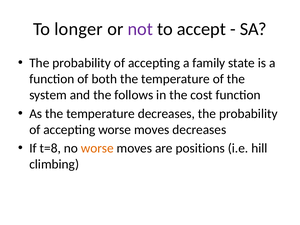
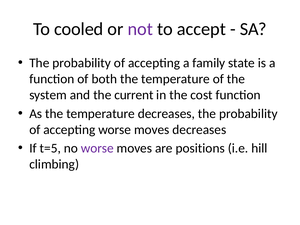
longer: longer -> cooled (79, 29)
follows: follows -> current (134, 95)
t=8: t=8 -> t=5 (50, 148)
worse colour: orange -> purple (97, 148)
